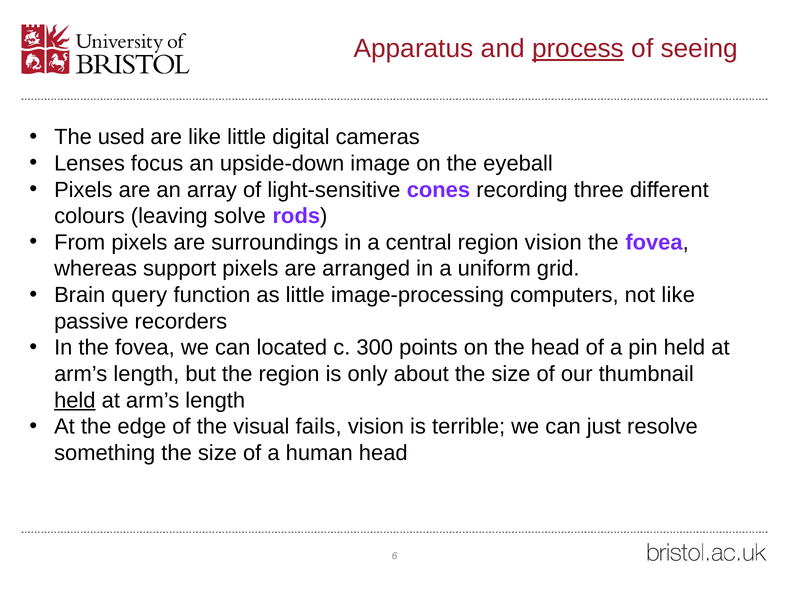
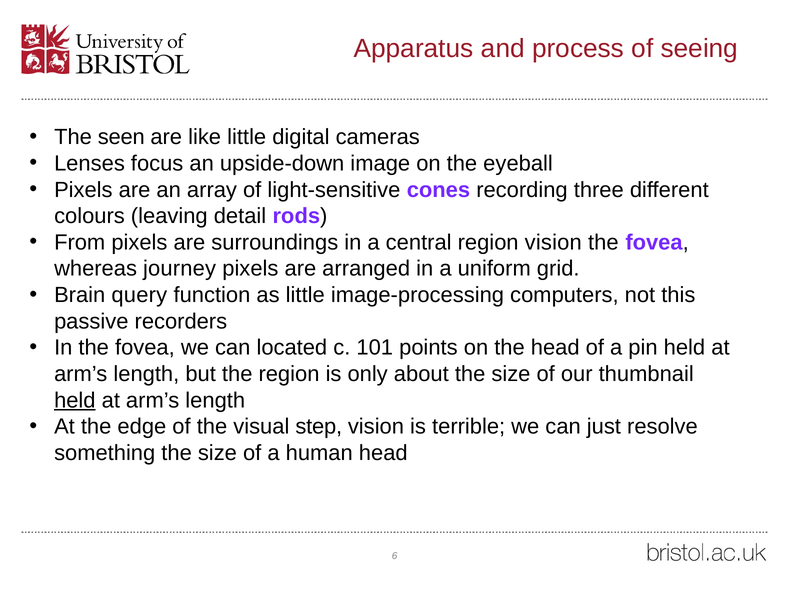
process underline: present -> none (578, 49)
used: used -> seen (121, 137)
solve: solve -> detail (240, 216)
support: support -> journey (180, 269)
not like: like -> this (678, 295)
300: 300 -> 101 (375, 348)
fails: fails -> step (319, 426)
